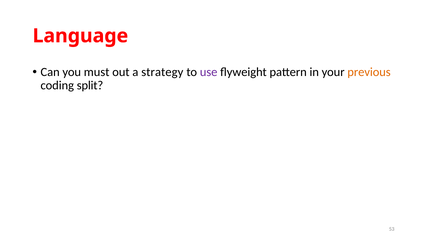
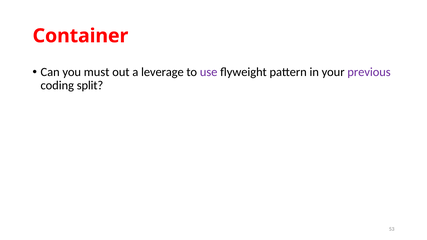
Language: Language -> Container (80, 36)
strategy: strategy -> leverage (162, 72)
previous colour: orange -> purple (369, 72)
